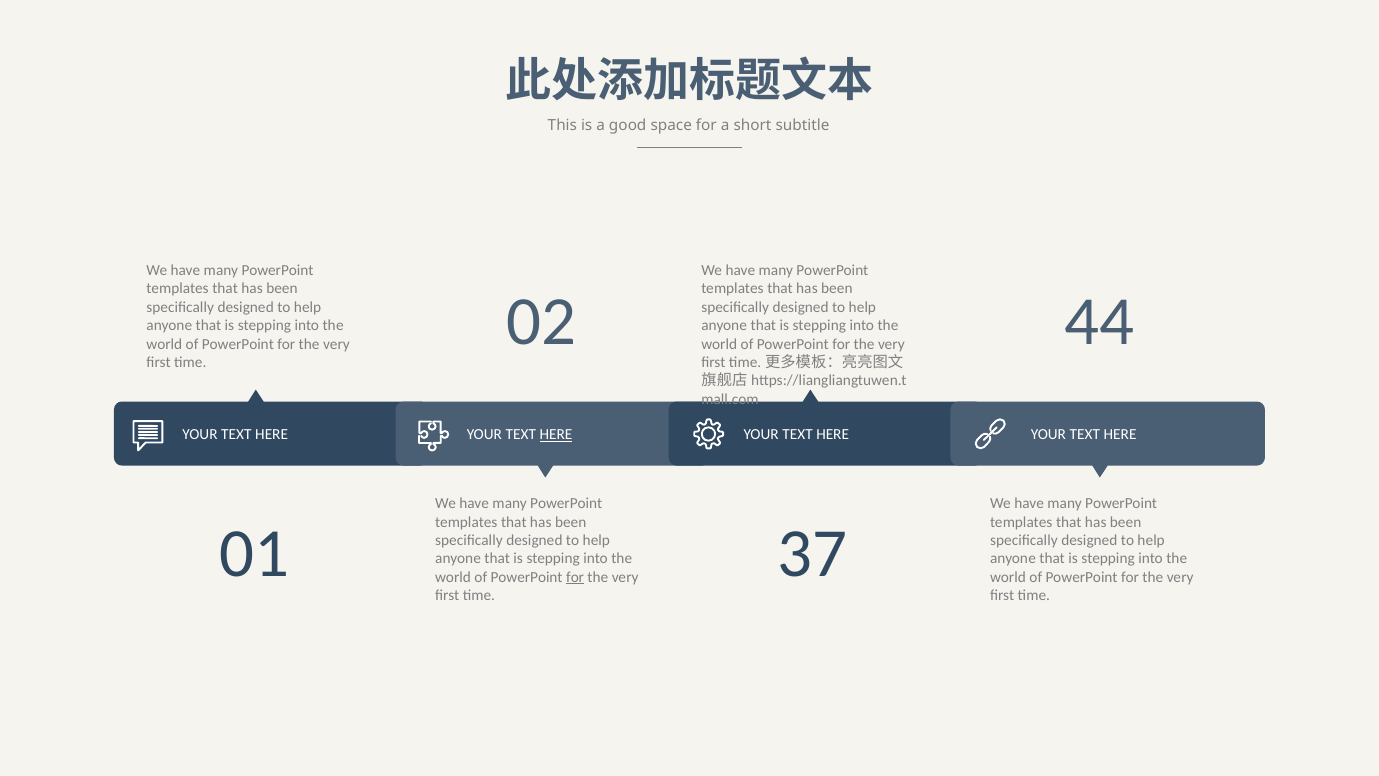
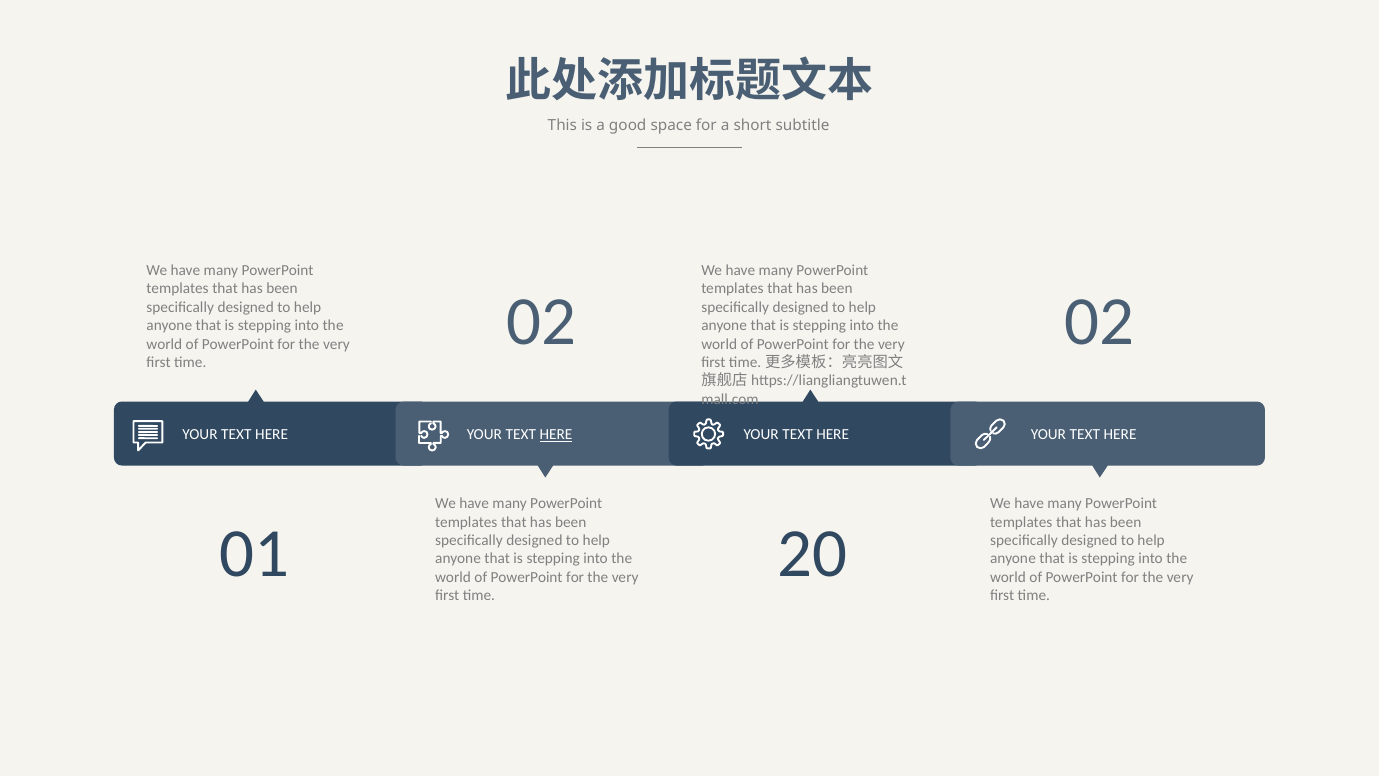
02 44: 44 -> 02 (1099, 322)
37: 37 -> 20 (812, 553)
for underline: present -> none (575, 577)
